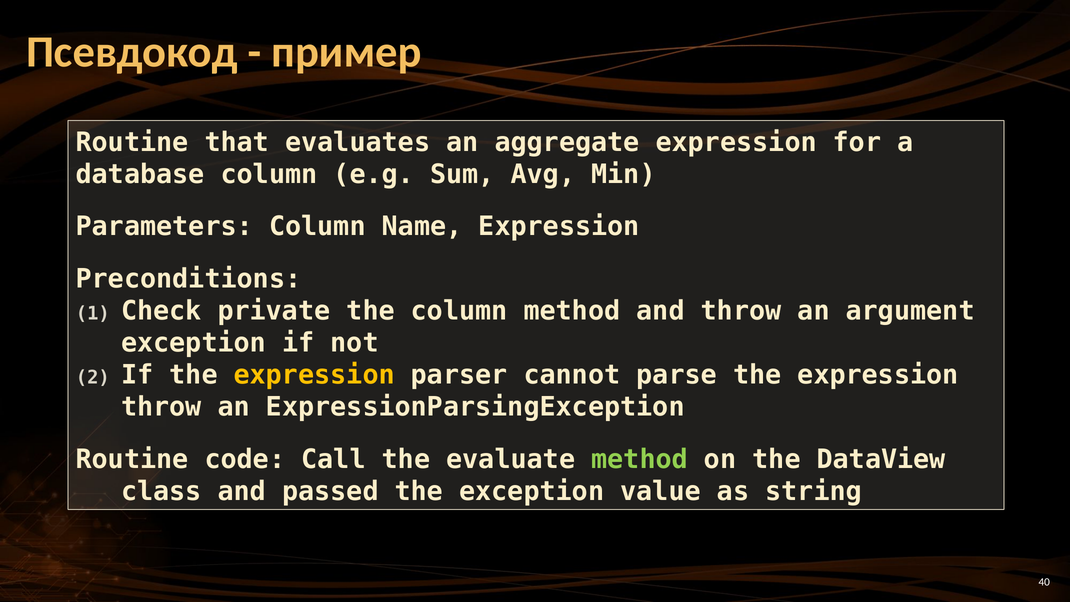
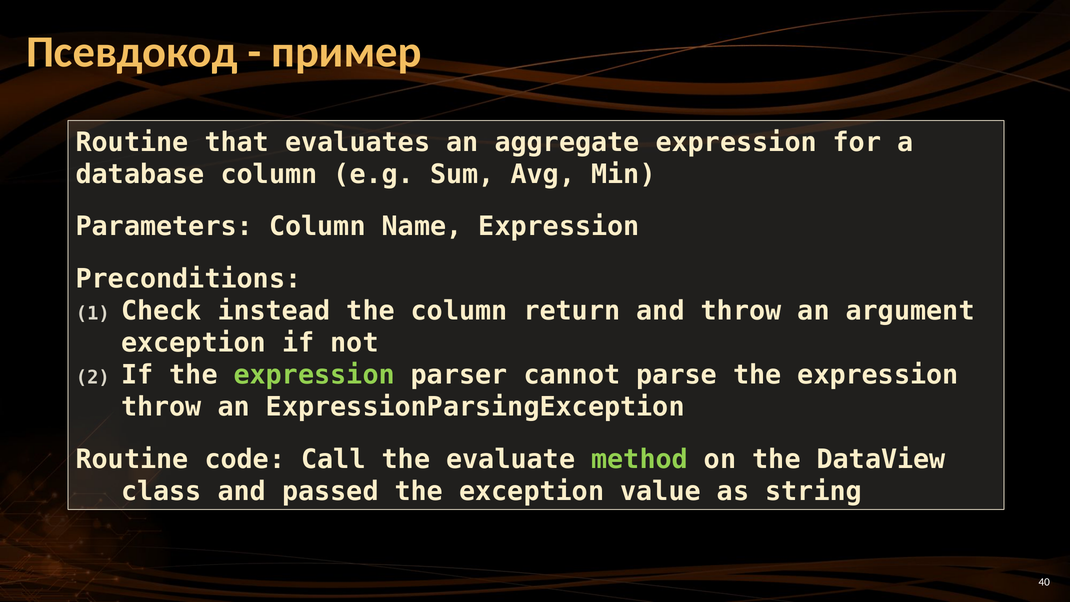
private: private -> instead (274, 311)
column method: method -> return (572, 311)
expression colour: yellow -> light green (314, 375)
